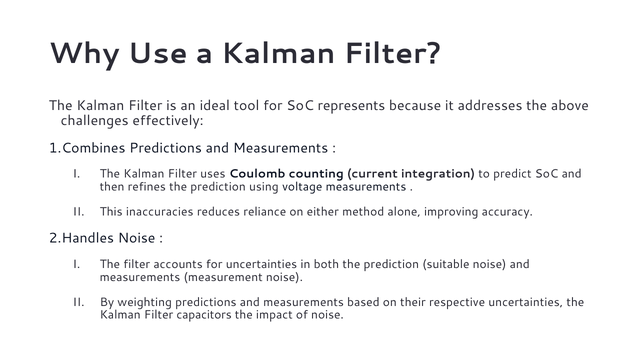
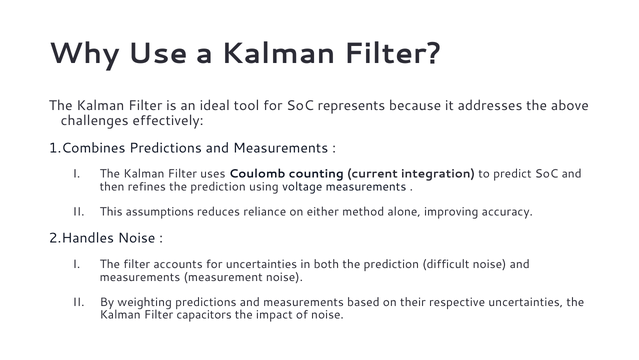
inaccuracies: inaccuracies -> assumptions (160, 212)
suitable: suitable -> difficult (446, 264)
